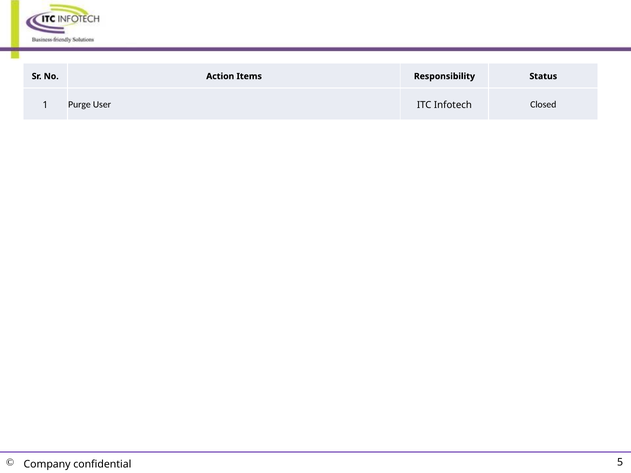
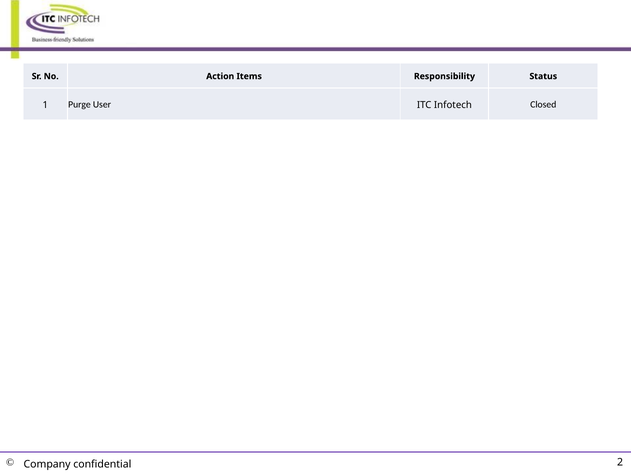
5: 5 -> 2 (620, 462)
